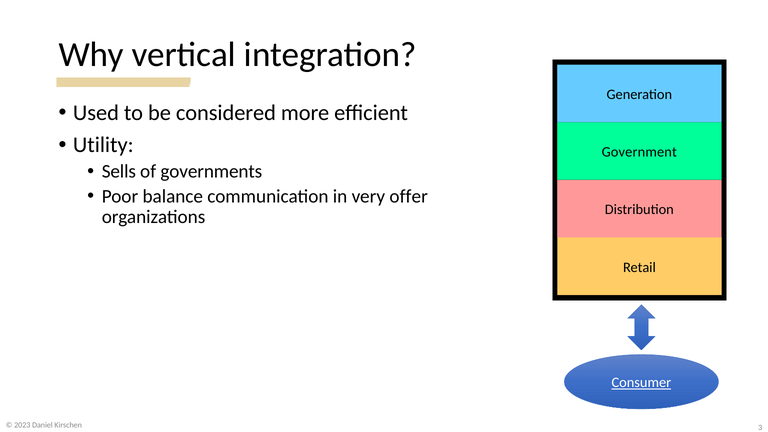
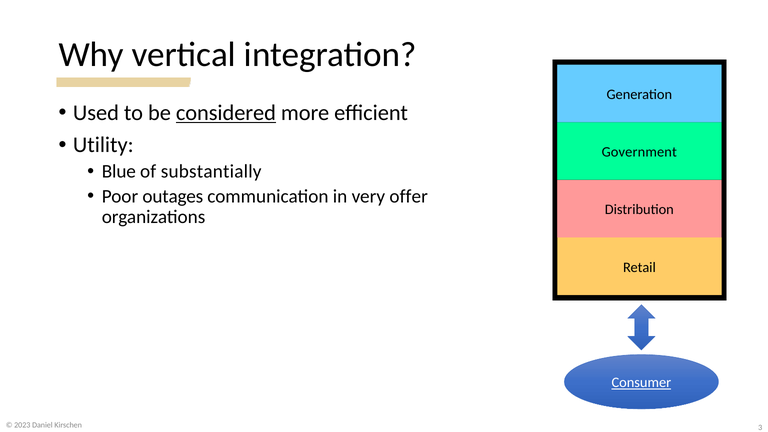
considered underline: none -> present (226, 113)
Sells: Sells -> Blue (119, 172)
governments: governments -> substantially (211, 172)
balance: balance -> outages (173, 196)
